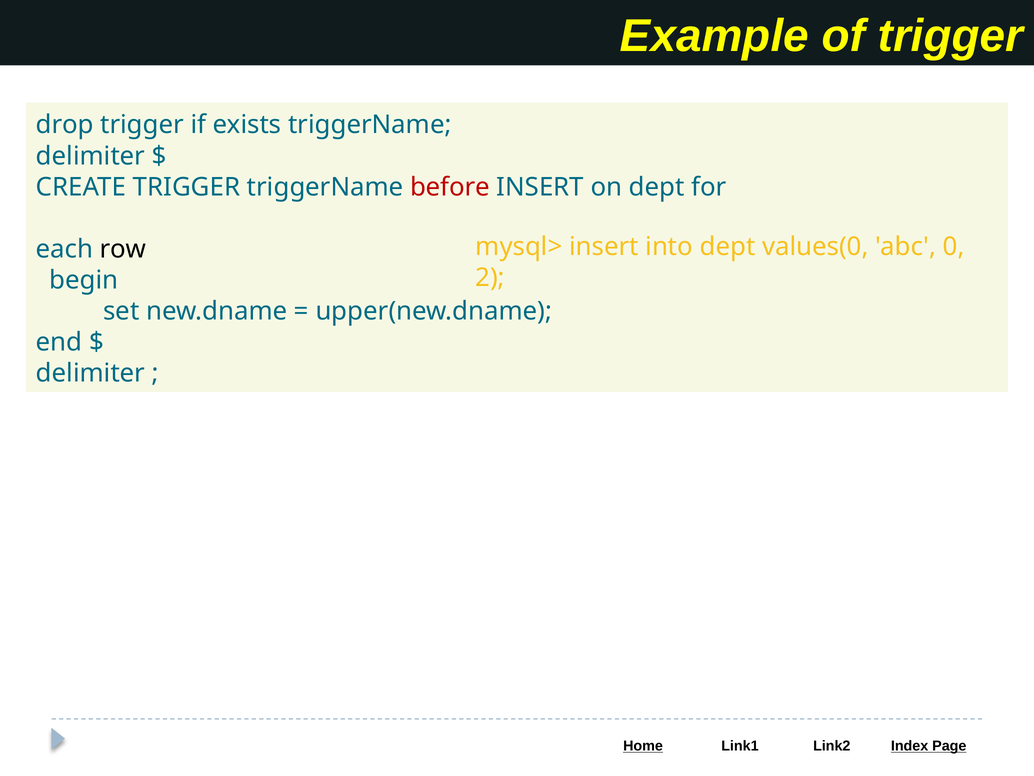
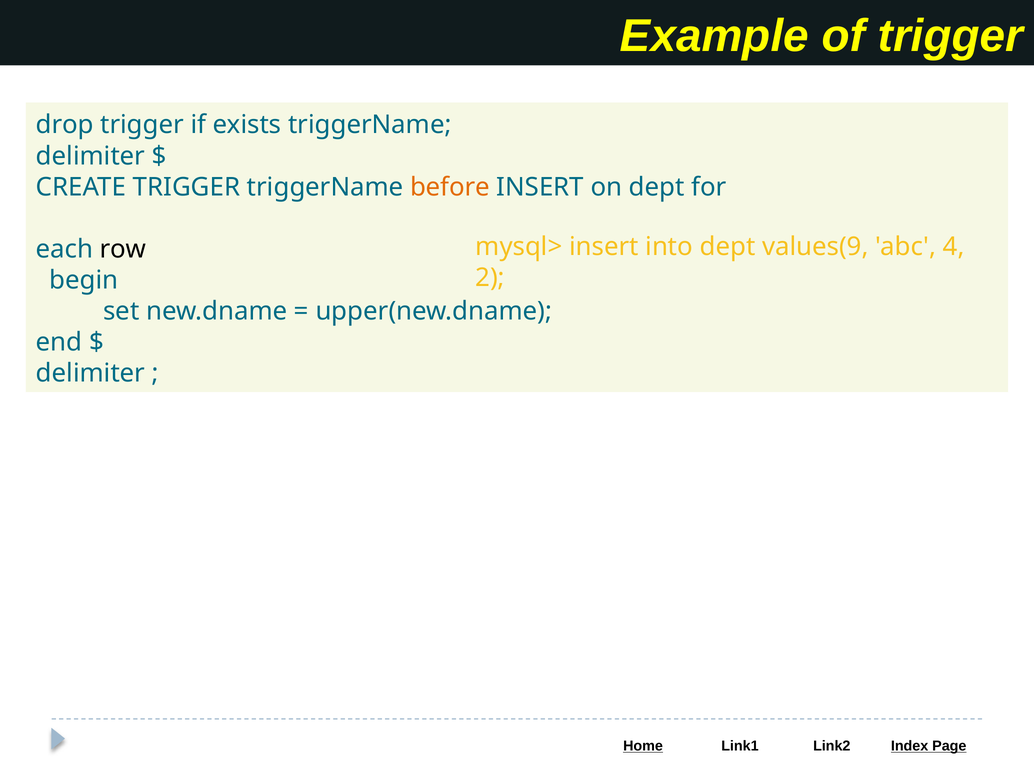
before colour: red -> orange (450, 187)
values(0: values(0 -> values(9 (815, 246)
0: 0 -> 4 (954, 246)
